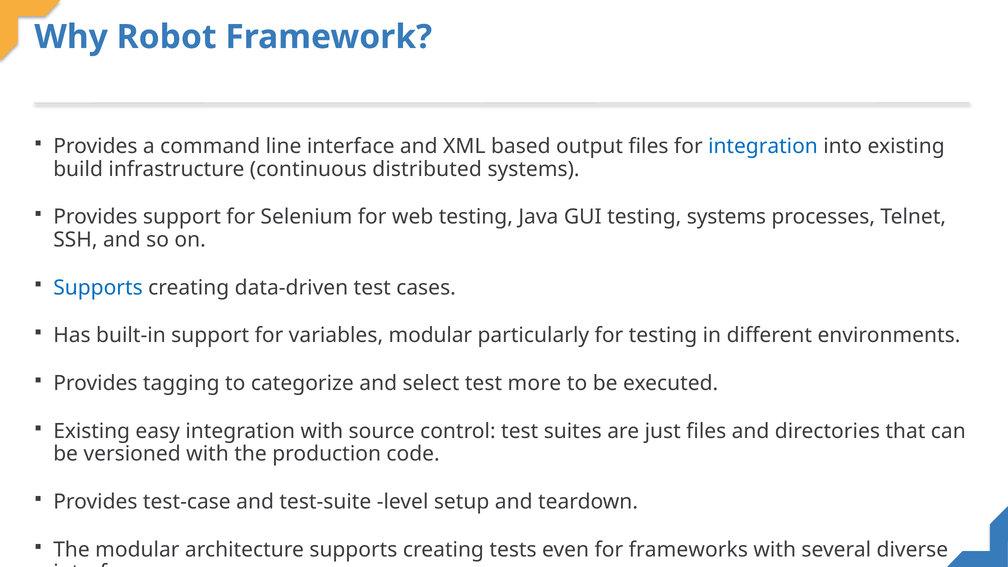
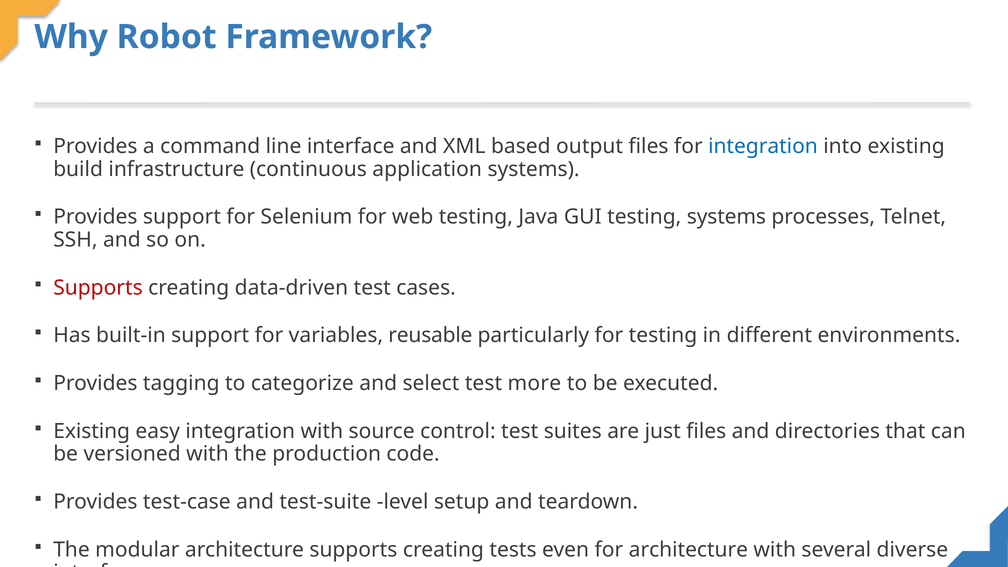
distributed: distributed -> application (427, 169)
Supports colour: blue -> red (98, 288)
variables modular: modular -> reusable (430, 336)
for frameworks: frameworks -> architecture (688, 550)
